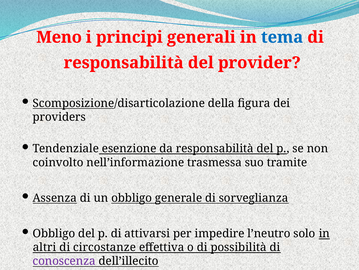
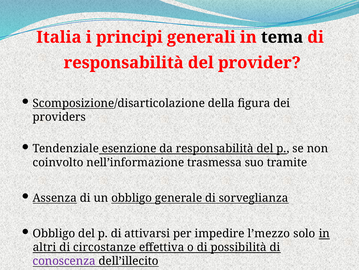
Meno: Meno -> Italia (59, 37)
tema colour: blue -> black (282, 37)
l’neutro: l’neutro -> l’mezzo (269, 233)
